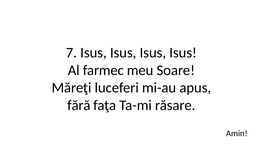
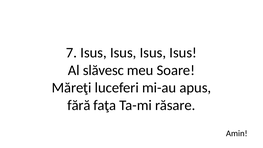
farmec: farmec -> slăvesc (103, 70)
